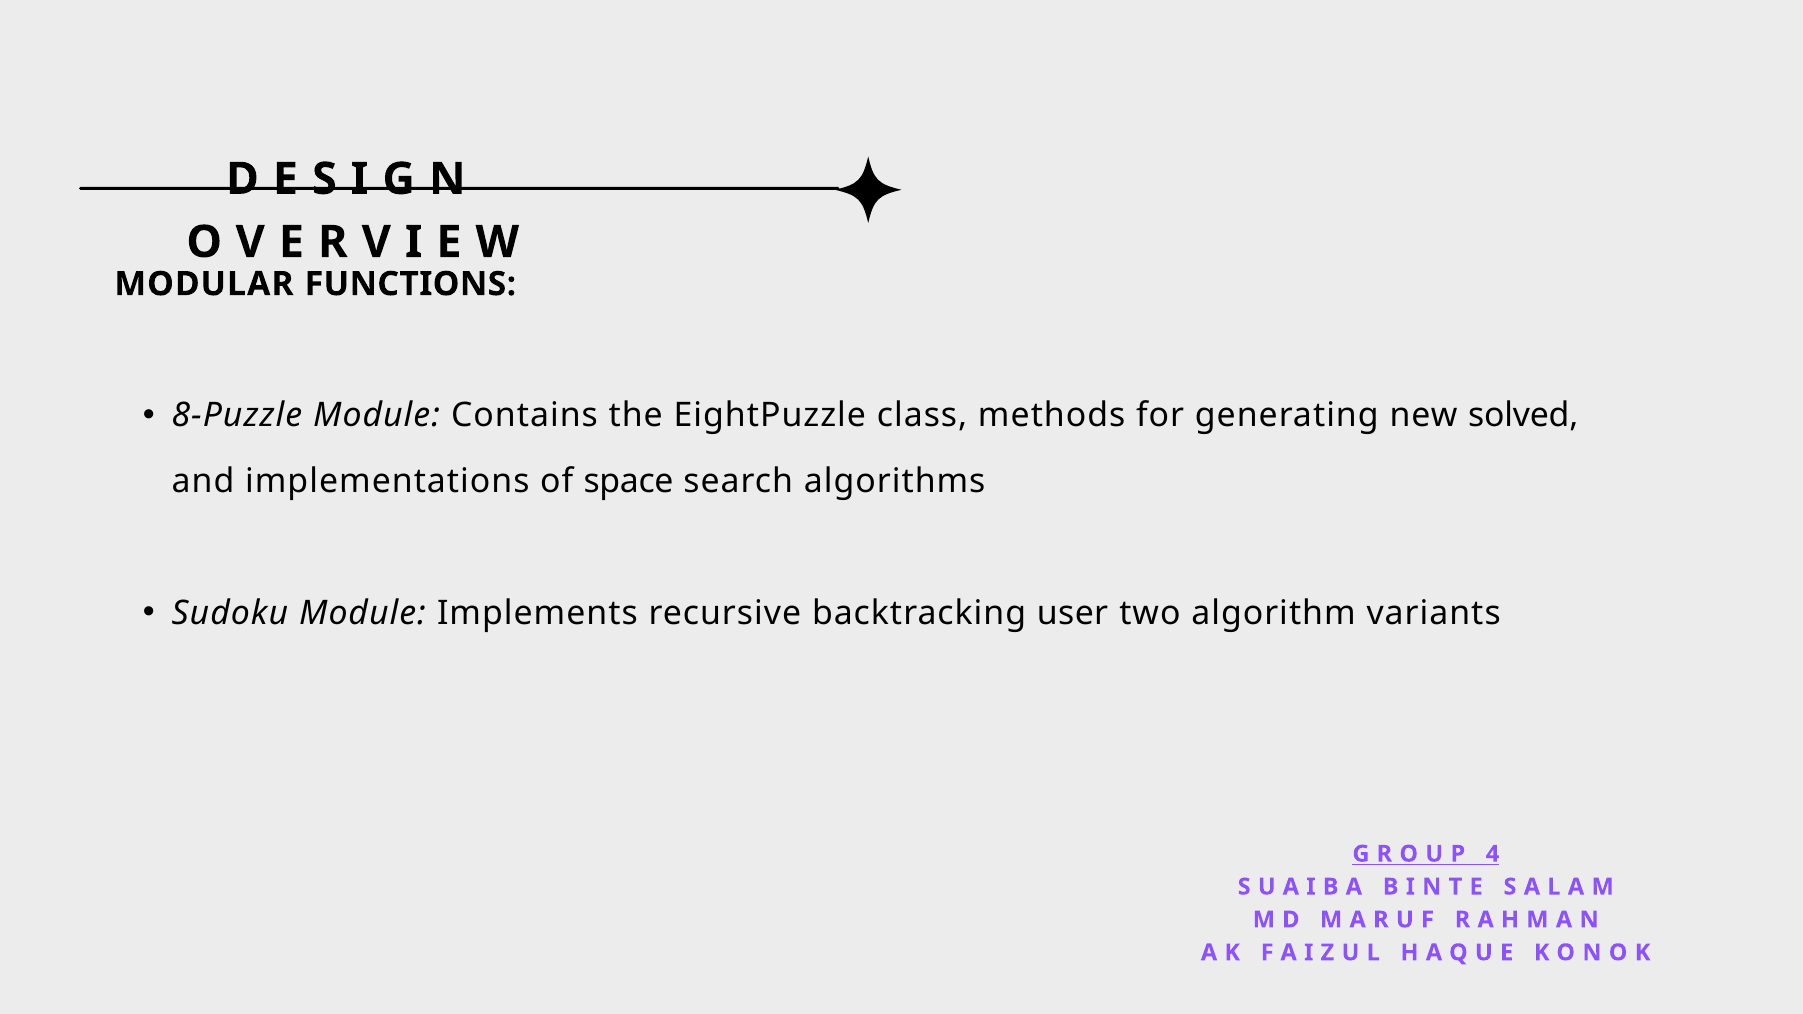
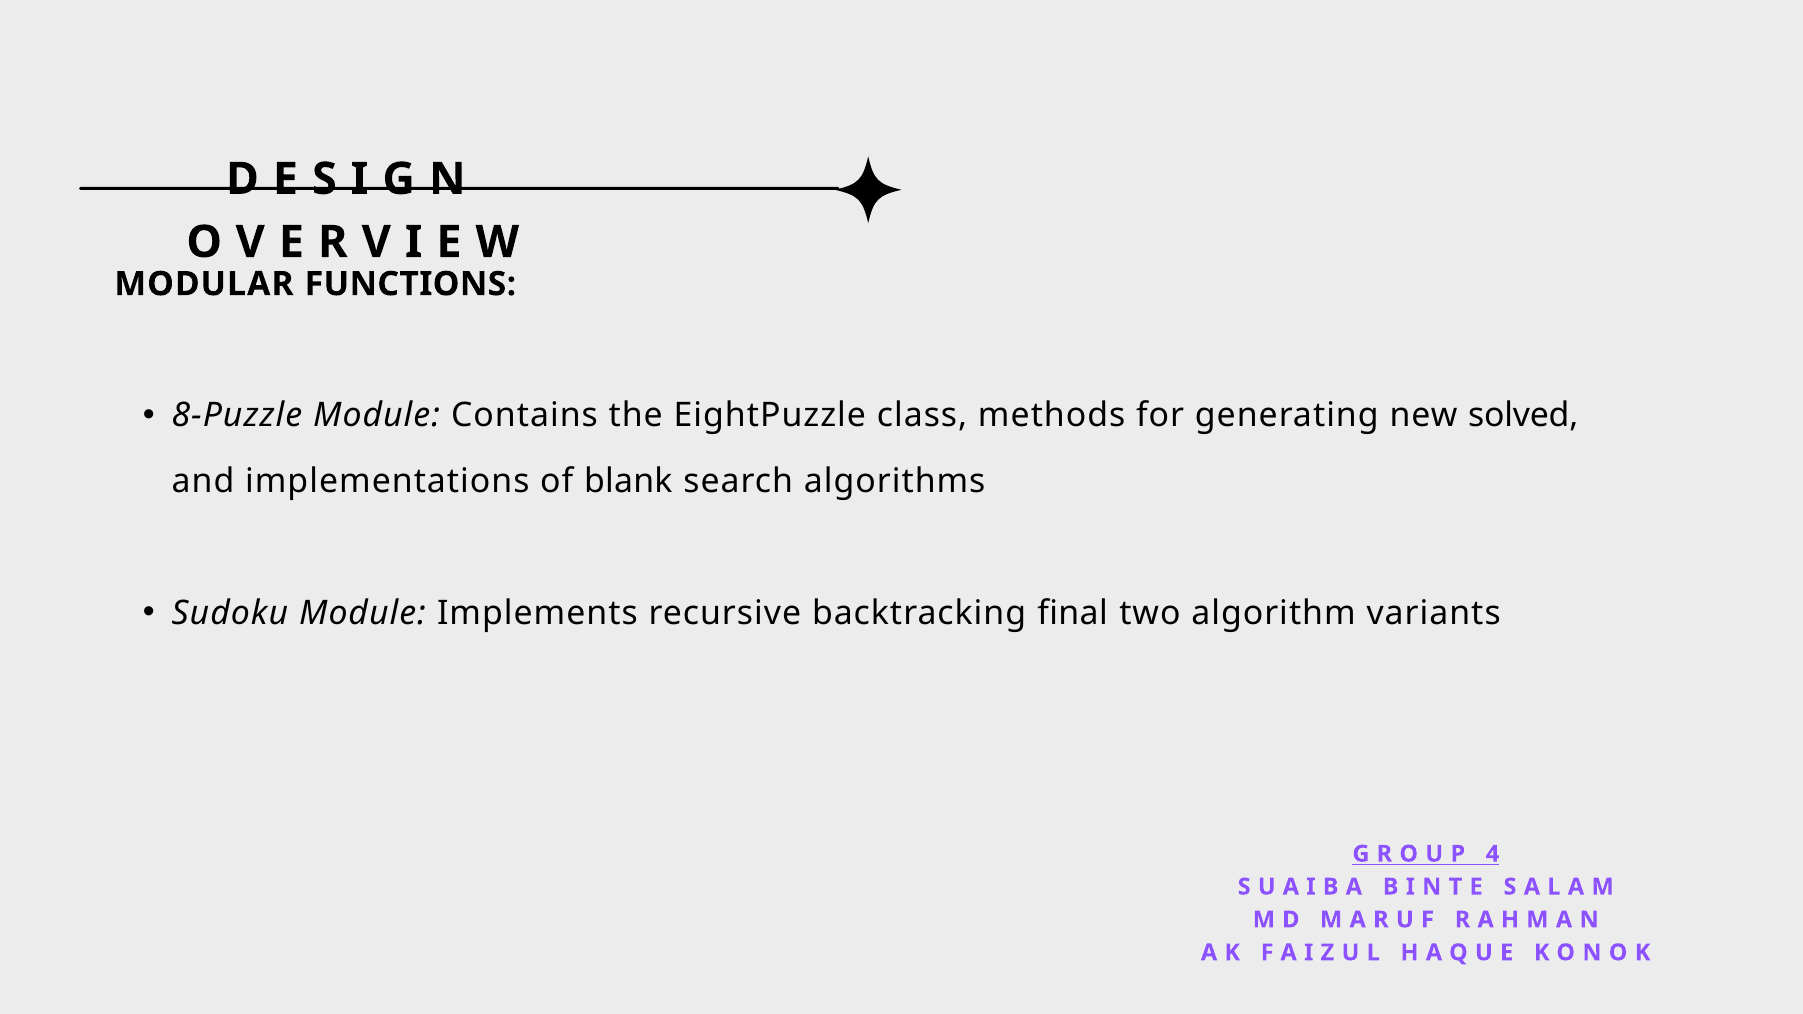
space: space -> blank (628, 482)
user: user -> final (1073, 614)
